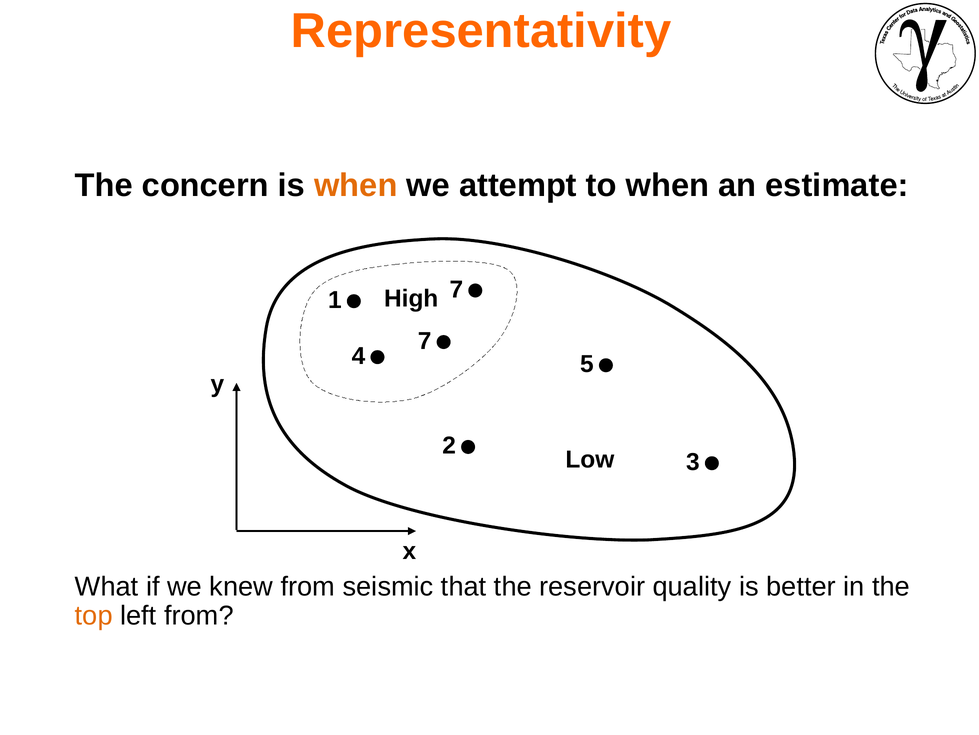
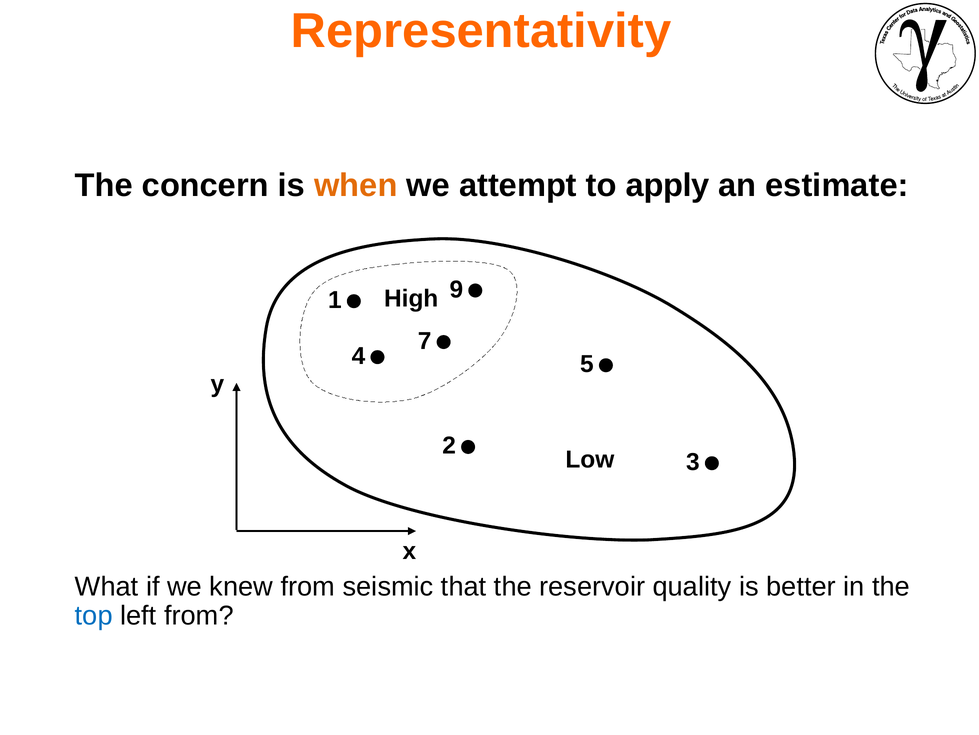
to when: when -> apply (668, 185)
1 7: 7 -> 9 (456, 289)
top colour: orange -> blue (94, 615)
